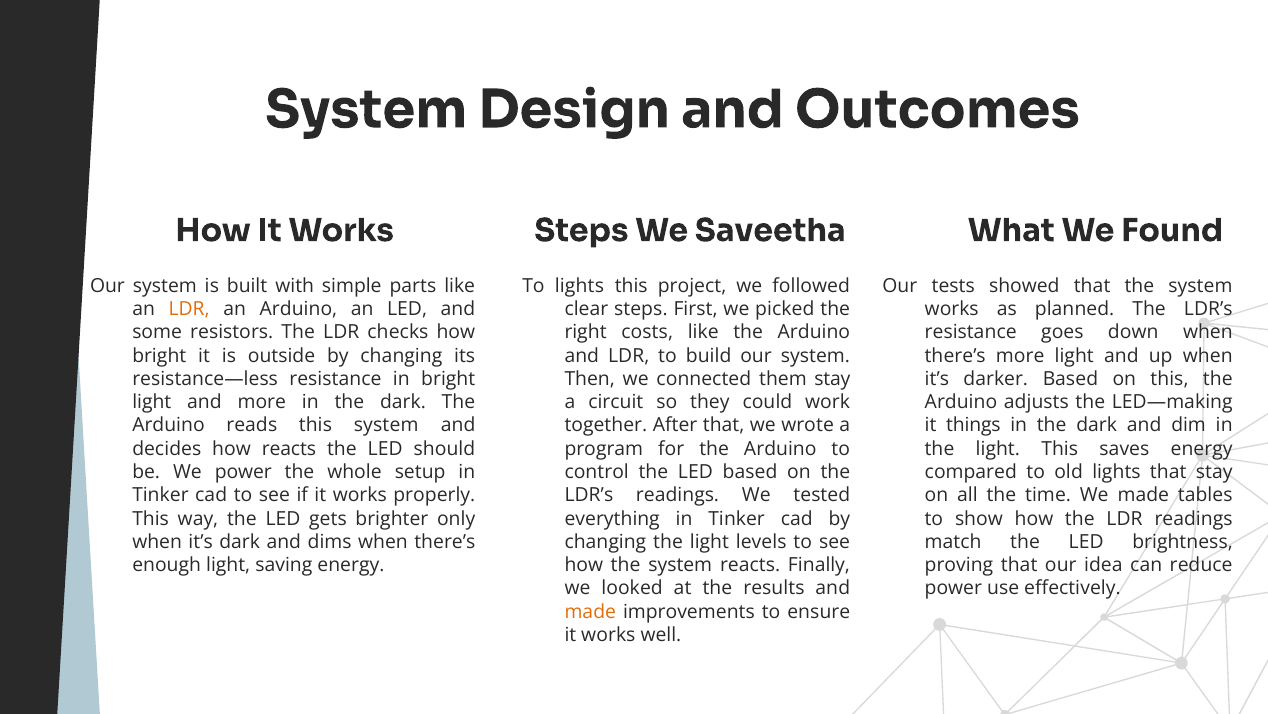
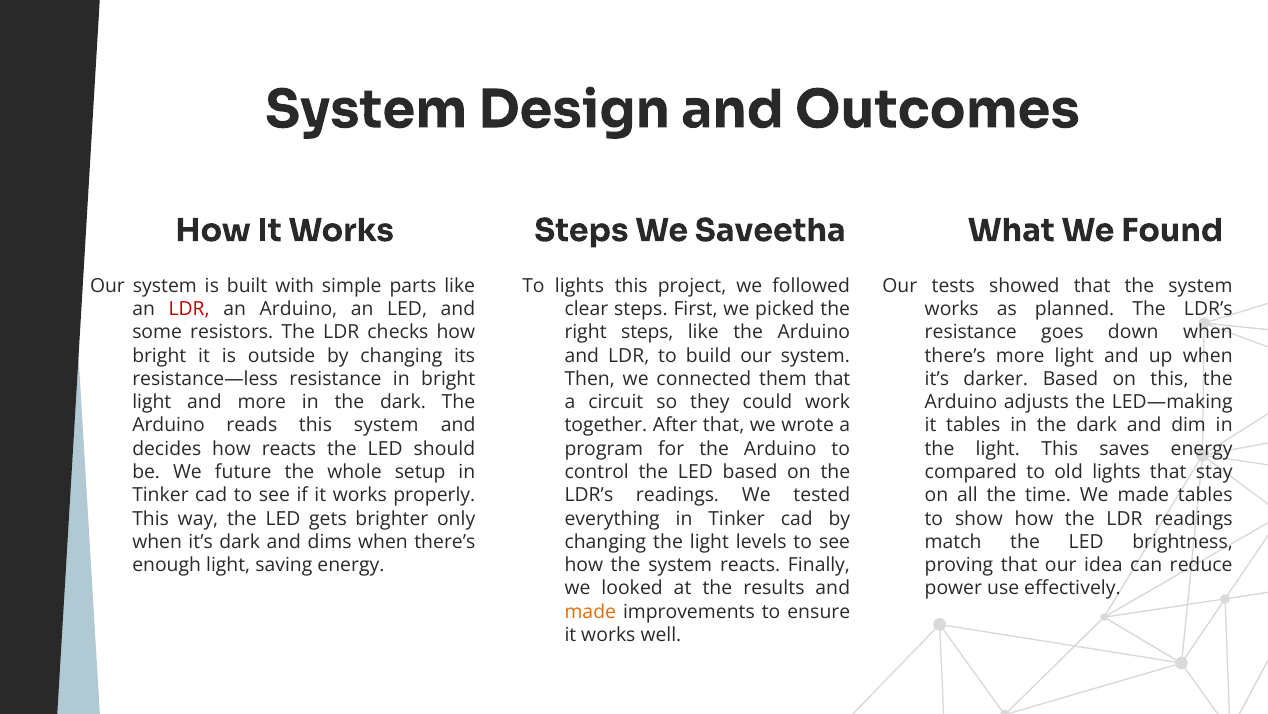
LDR colour: orange -> red (189, 309)
right costs: costs -> steps (647, 332)
them stay: stay -> that (832, 379)
it things: things -> tables (973, 425)
We power: power -> future (243, 472)
